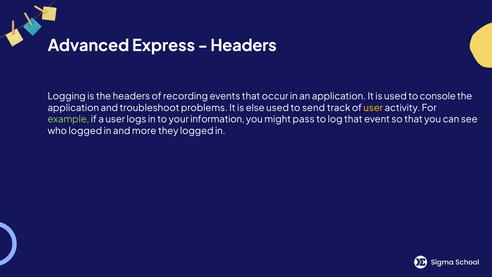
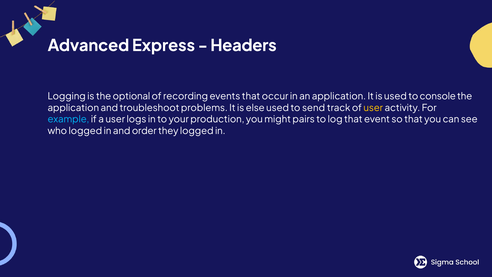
the headers: headers -> optional (131, 96)
example colour: light green -> light blue (68, 119)
information: information -> production (217, 119)
pass: pass -> pairs (304, 119)
more: more -> order (144, 131)
